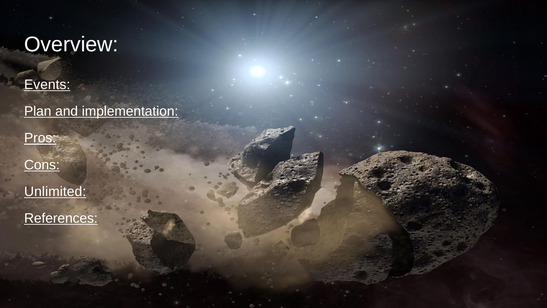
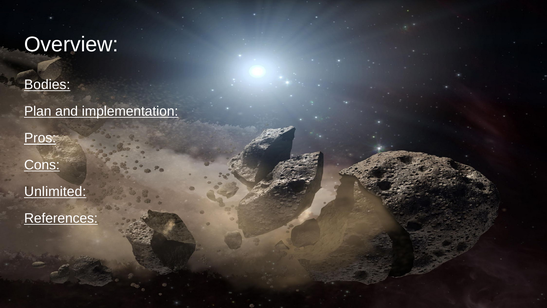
Events: Events -> Bodies (47, 85)
